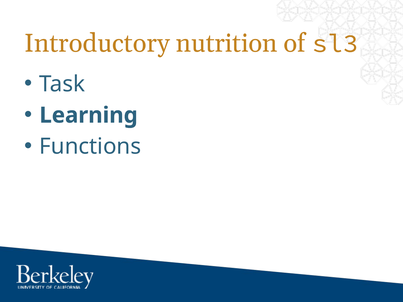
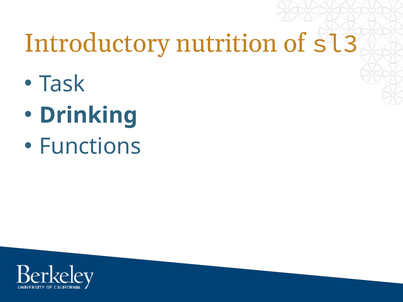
Learning: Learning -> Drinking (88, 115)
